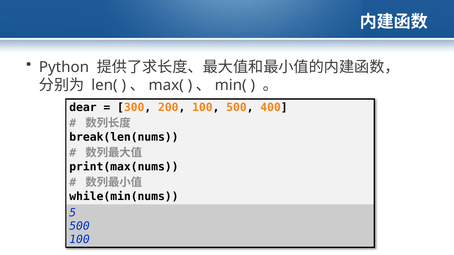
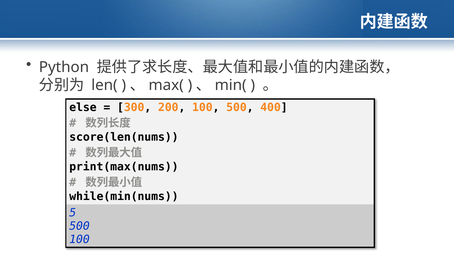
dear: dear -> else (83, 108)
break(len(nums: break(len(nums -> score(len(nums (124, 137)
